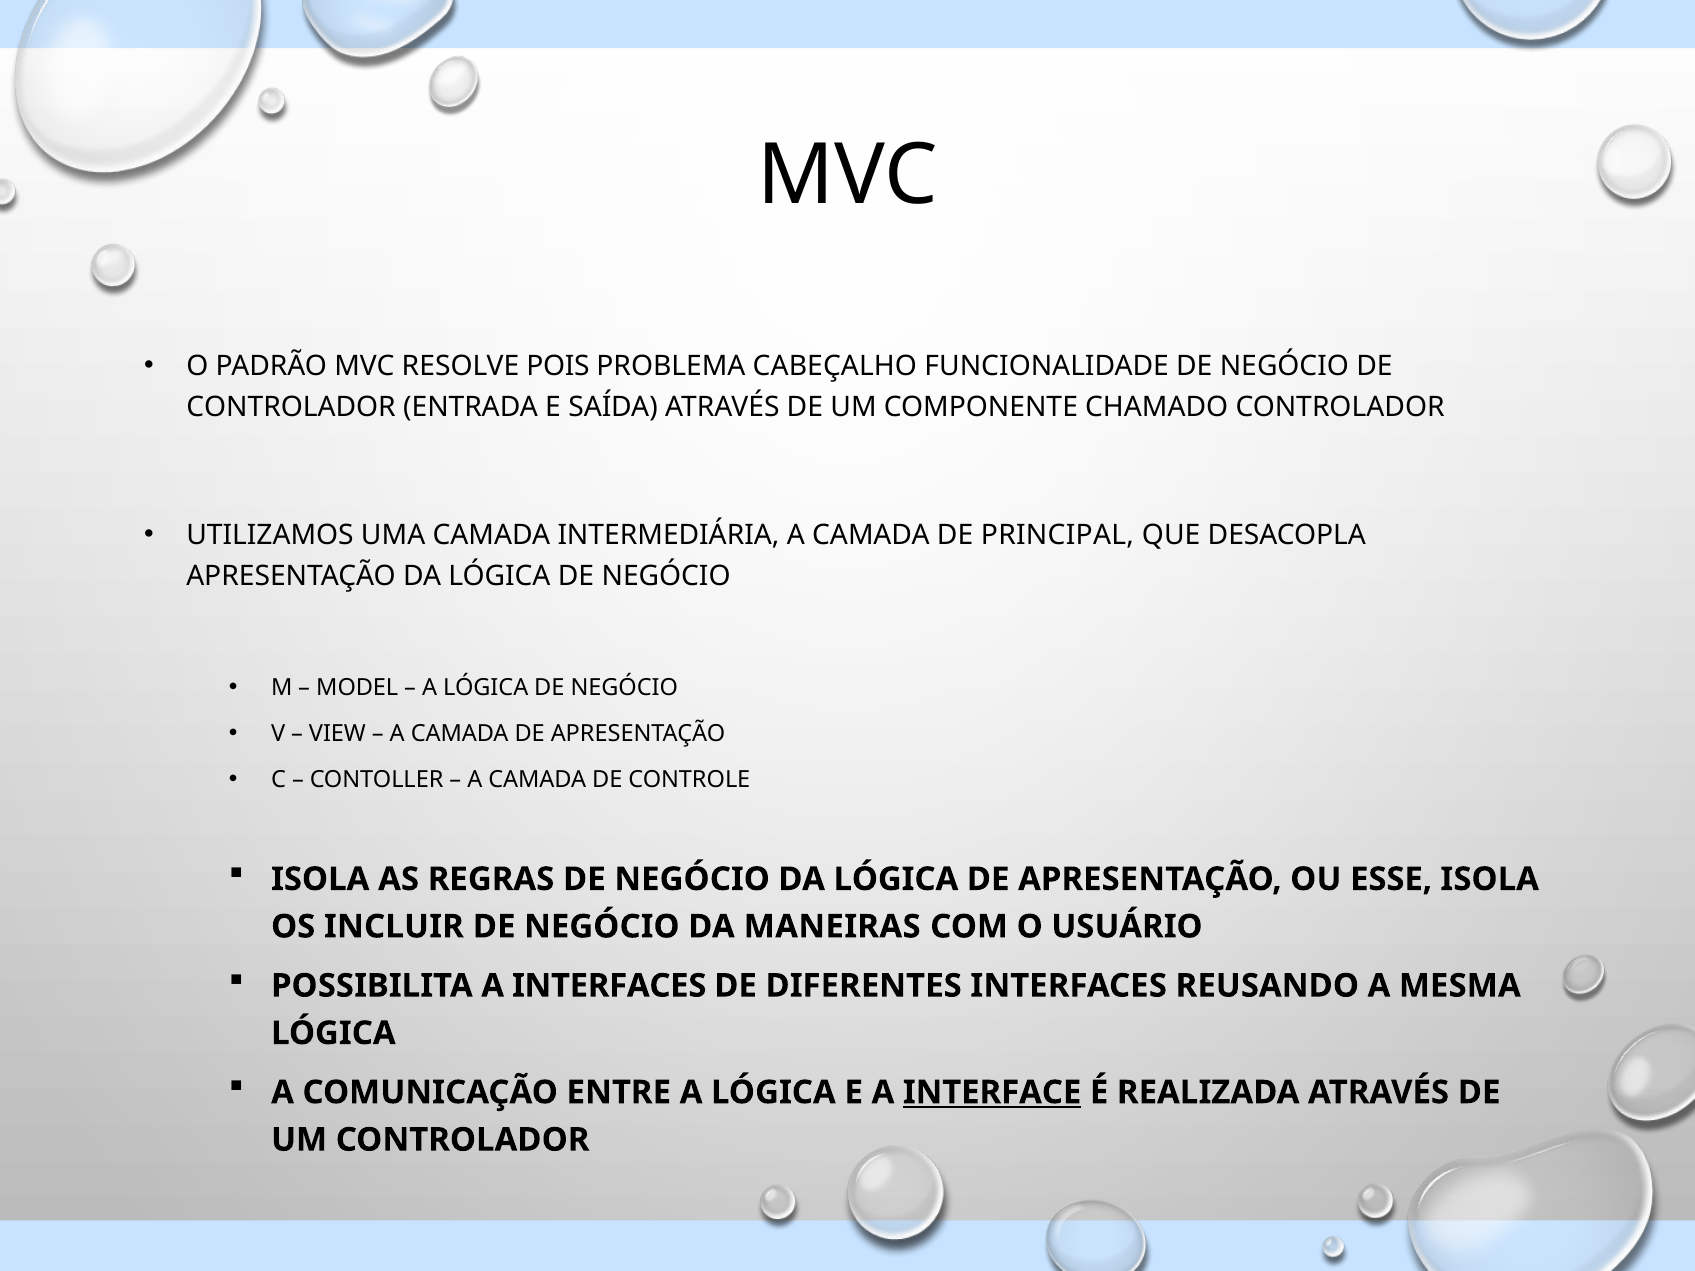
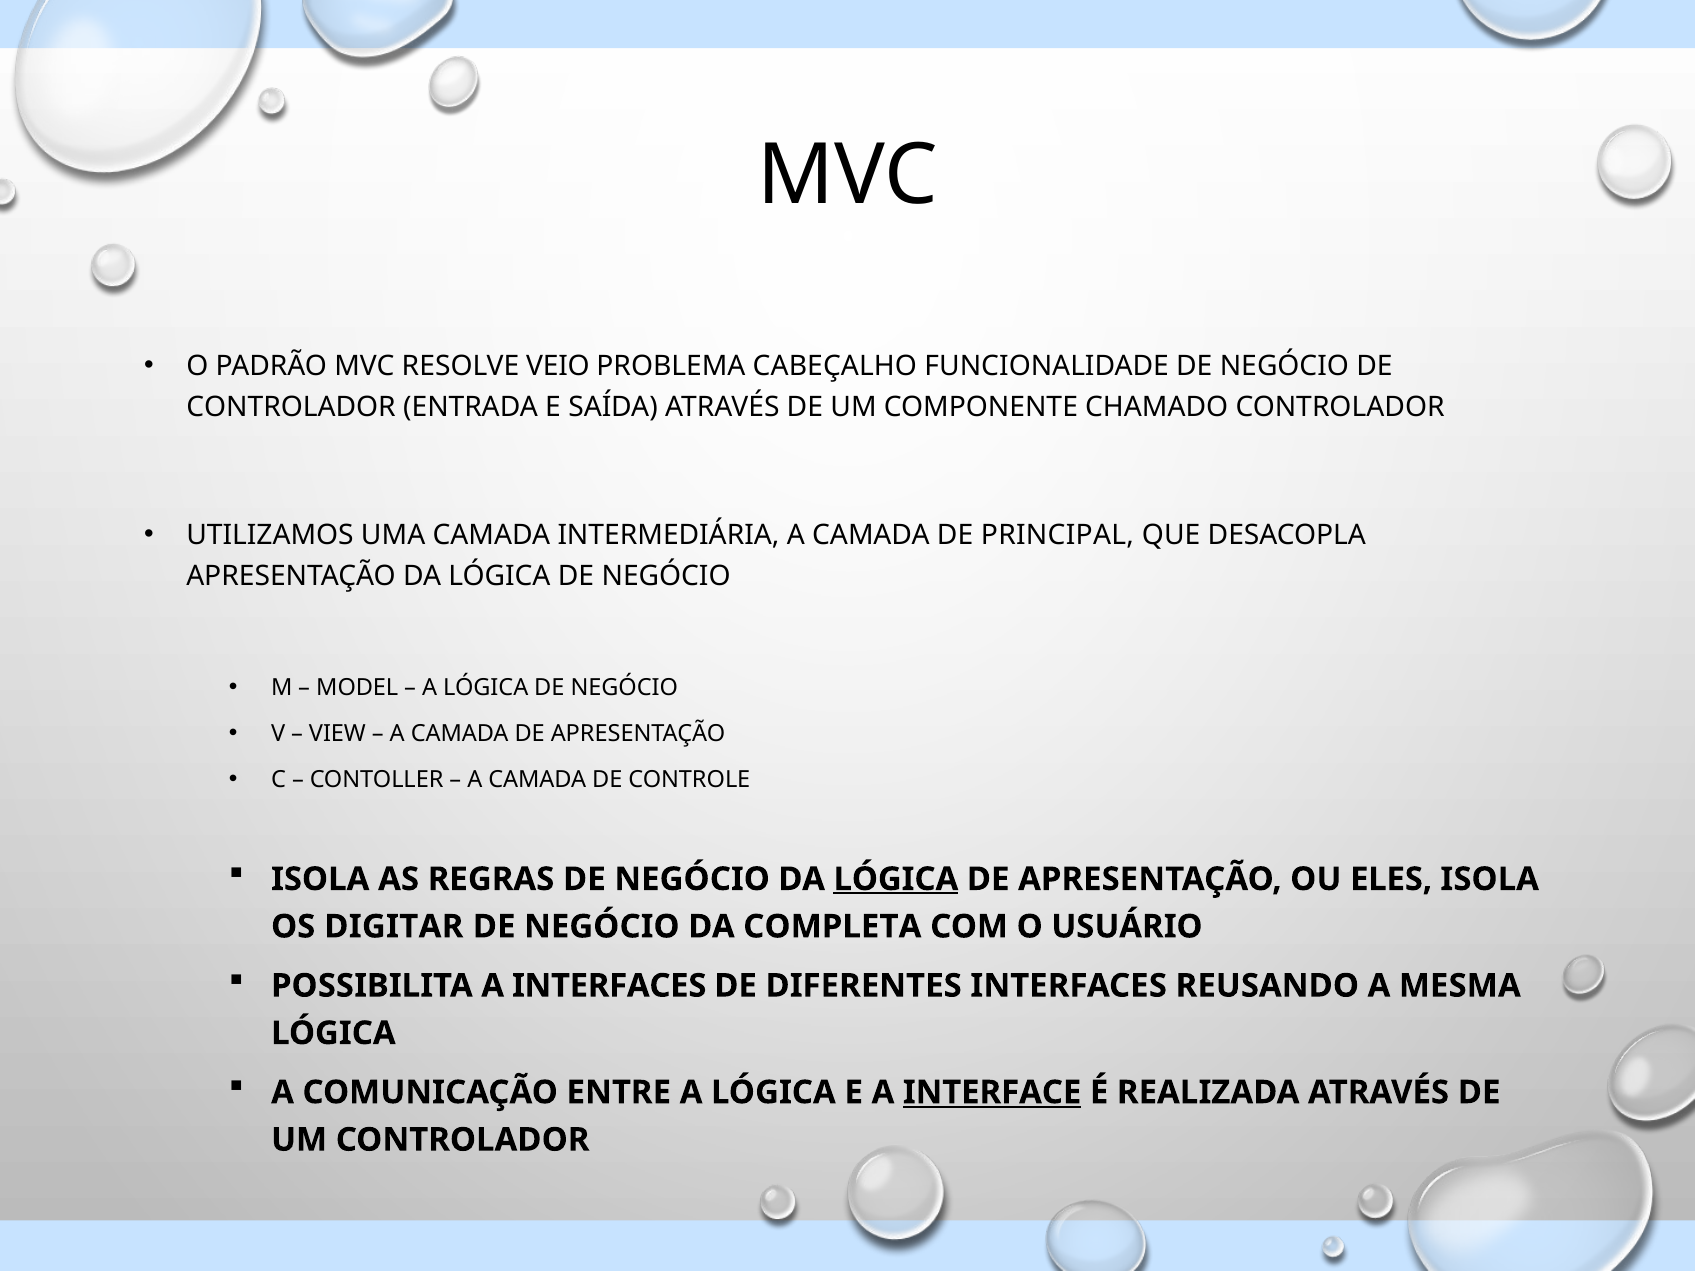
POIS: POIS -> VEIO (558, 366)
LÓGICA underline: none -> present (896, 879)
ESSE: ESSE -> ELES (1391, 879)
INCLUIR: INCLUIR -> DIGITAR (394, 927)
MANEIRAS: MANEIRAS -> COMPLETA (832, 927)
